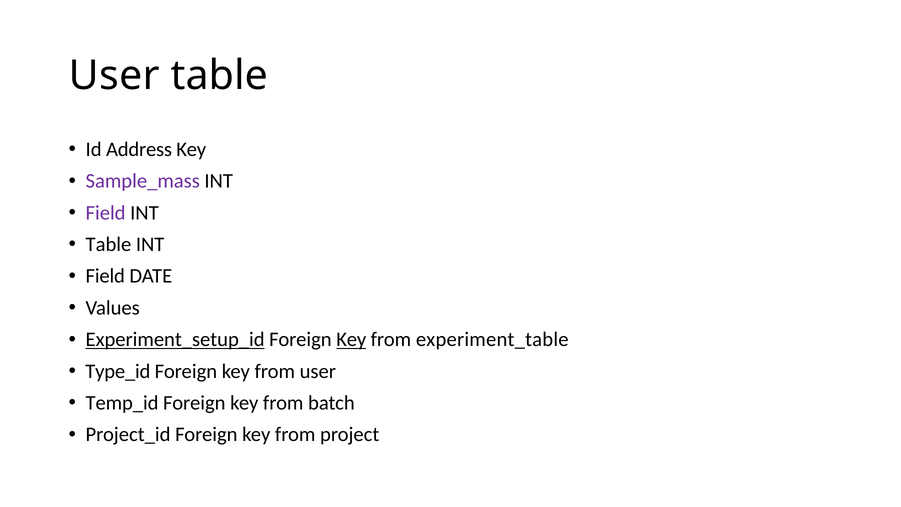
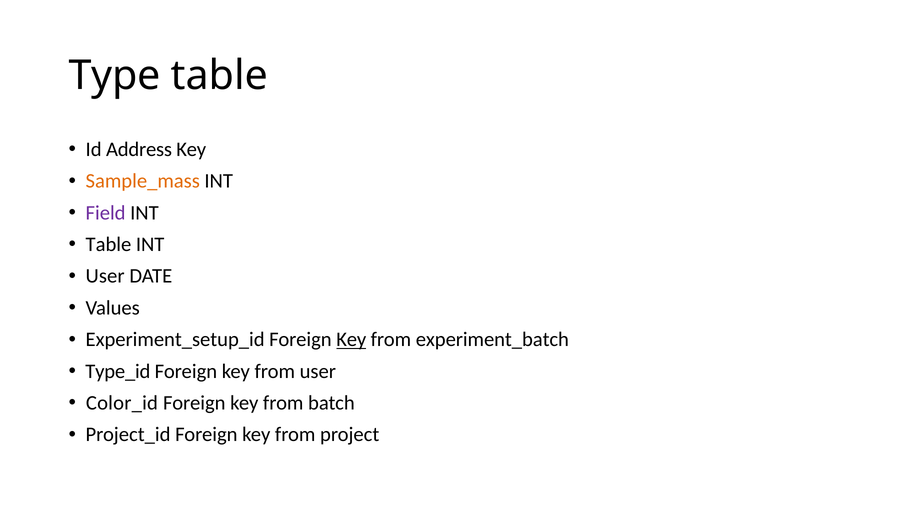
User: User -> Type (115, 76)
Sample_mass colour: purple -> orange (143, 181)
Field: Field -> User (105, 276)
Experiment_setup_id underline: present -> none (175, 339)
experiment_table: experiment_table -> experiment_batch (492, 339)
Temp_id: Temp_id -> Color_id (122, 403)
